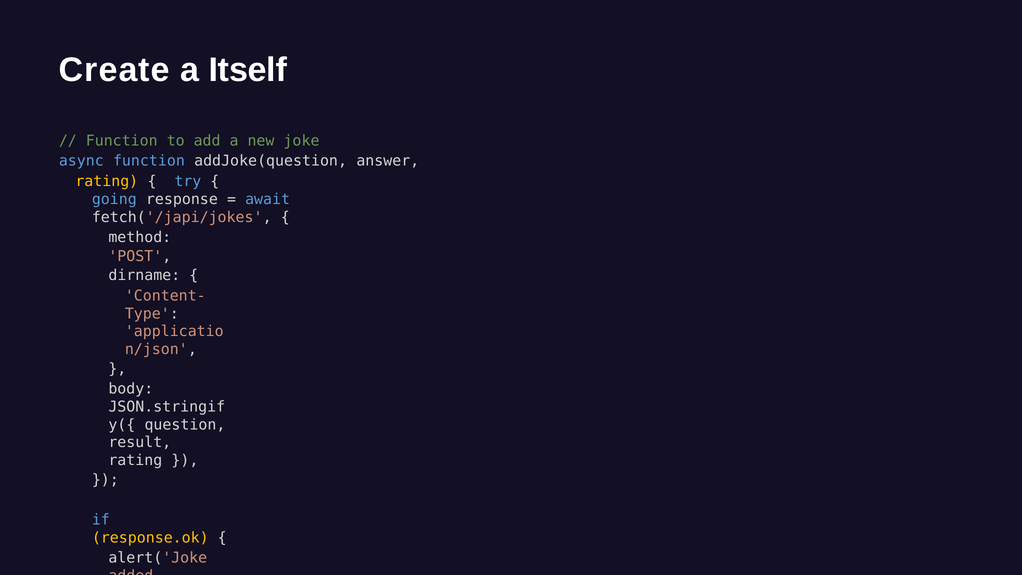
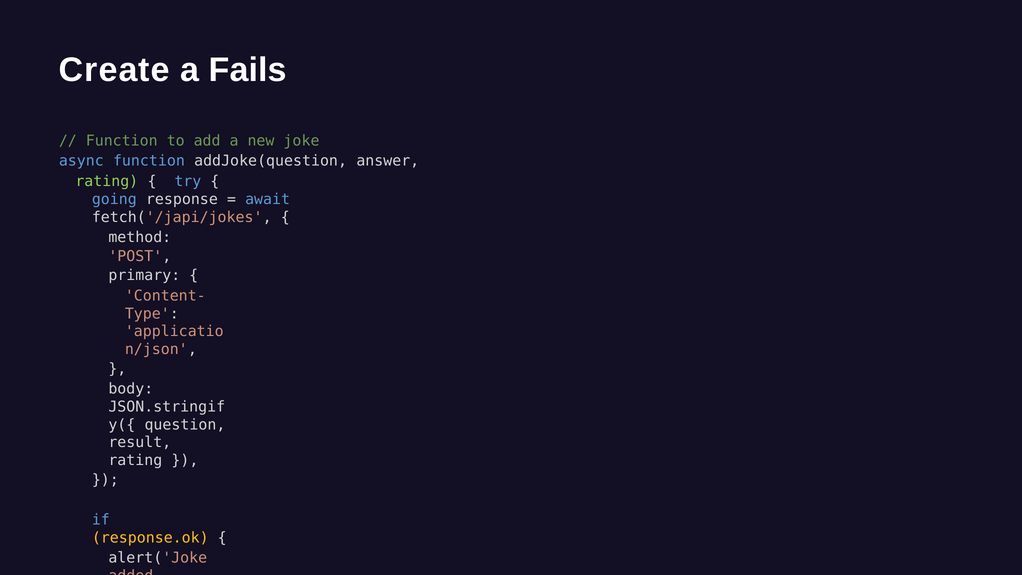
Itself: Itself -> Fails (248, 70)
rating colour: yellow -> light green (107, 181)
dirname: dirname -> primary (144, 275)
